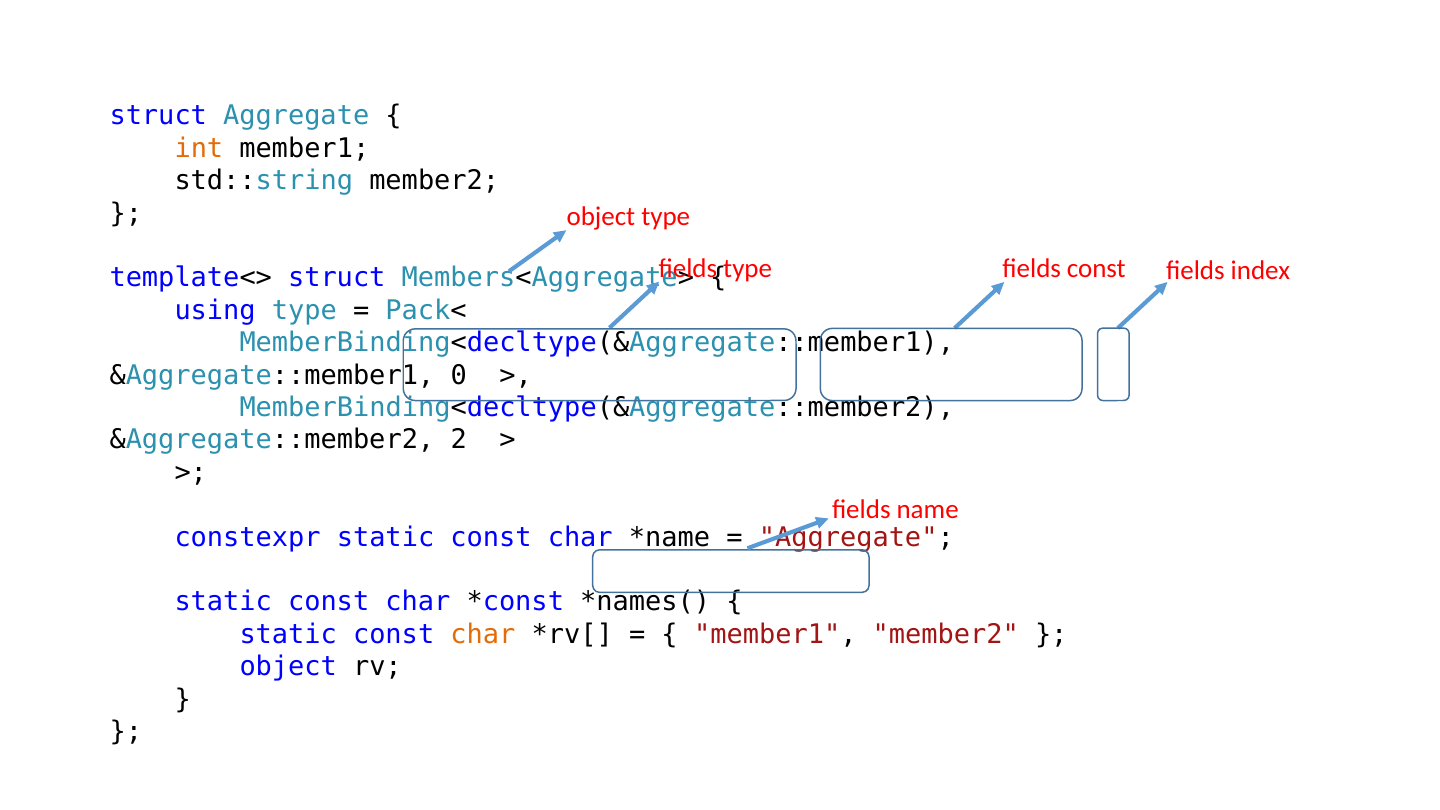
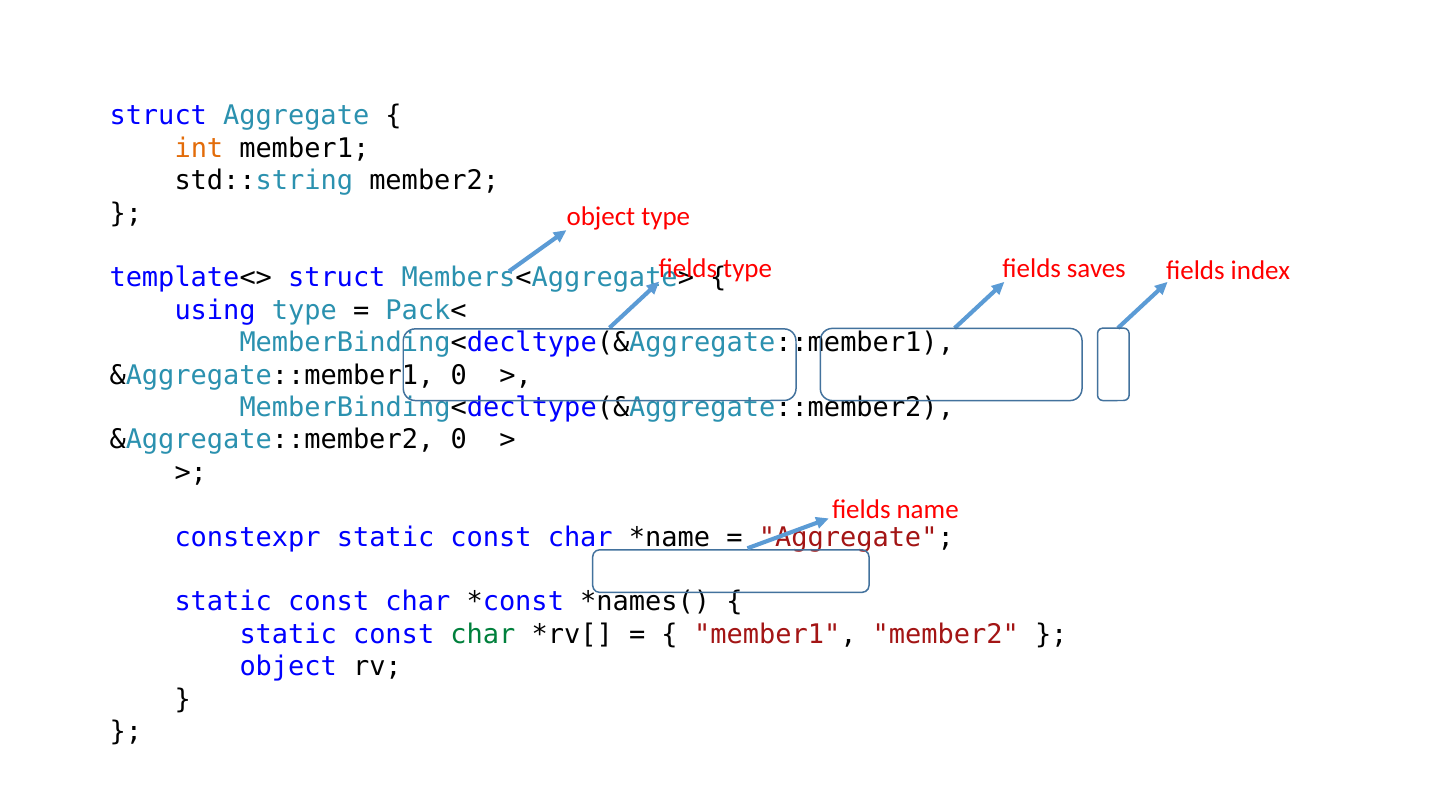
fields const: const -> saves (1096, 268)
&Aggregate::member2 2: 2 -> 0 (459, 440)
char colour: orange -> green (483, 634)
